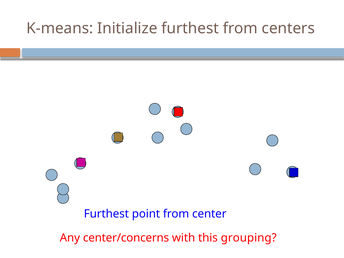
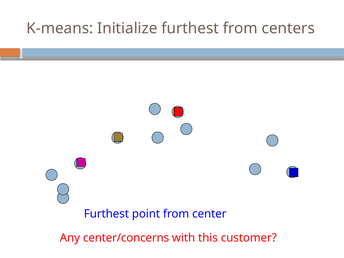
grouping: grouping -> customer (249, 238)
